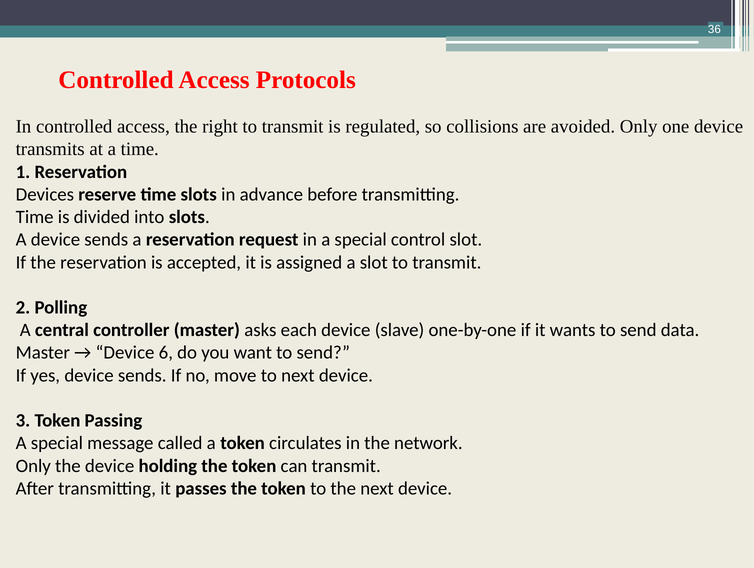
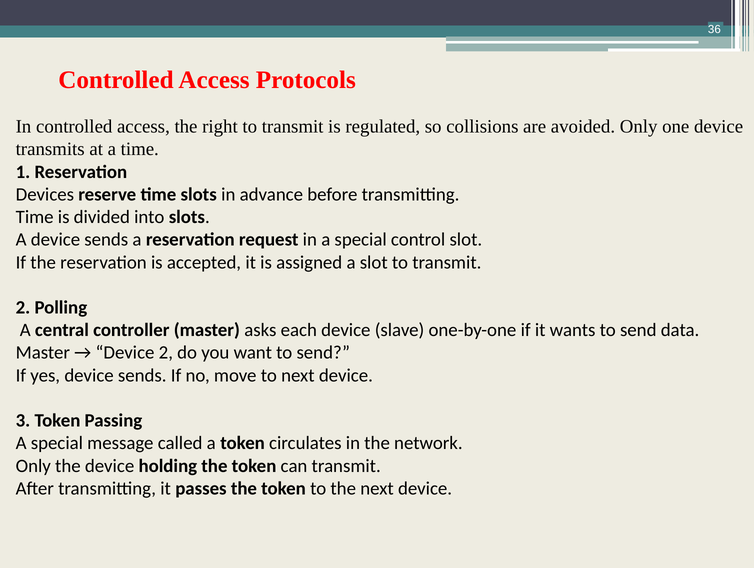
Device 6: 6 -> 2 (166, 353)
